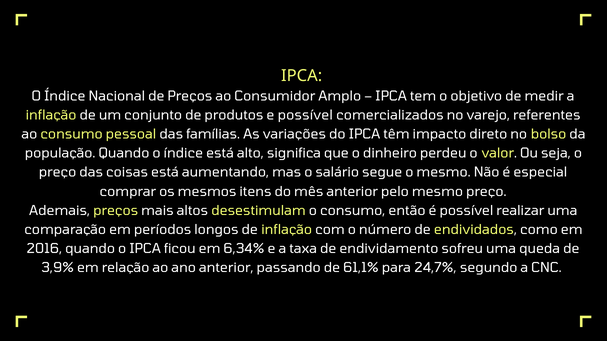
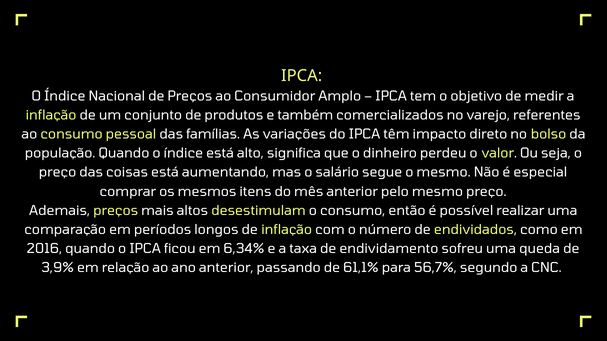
e possível: possível -> também (305, 115)
24,7%: 24,7% -> 56,7% (435, 268)
